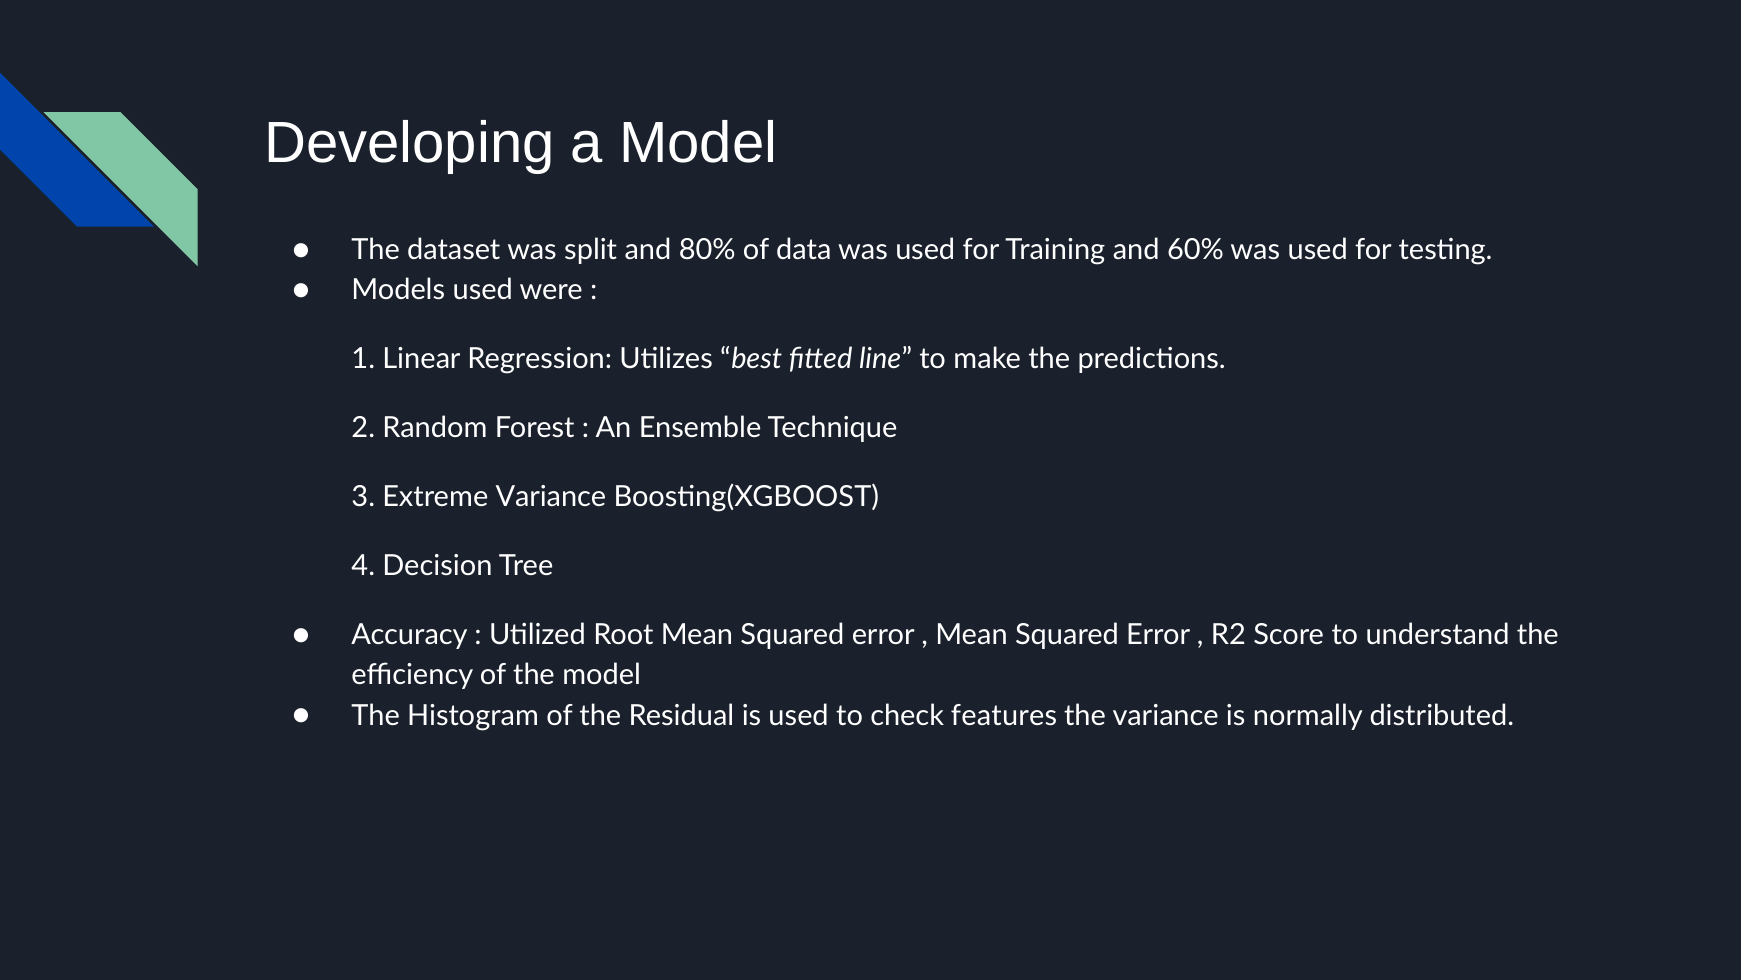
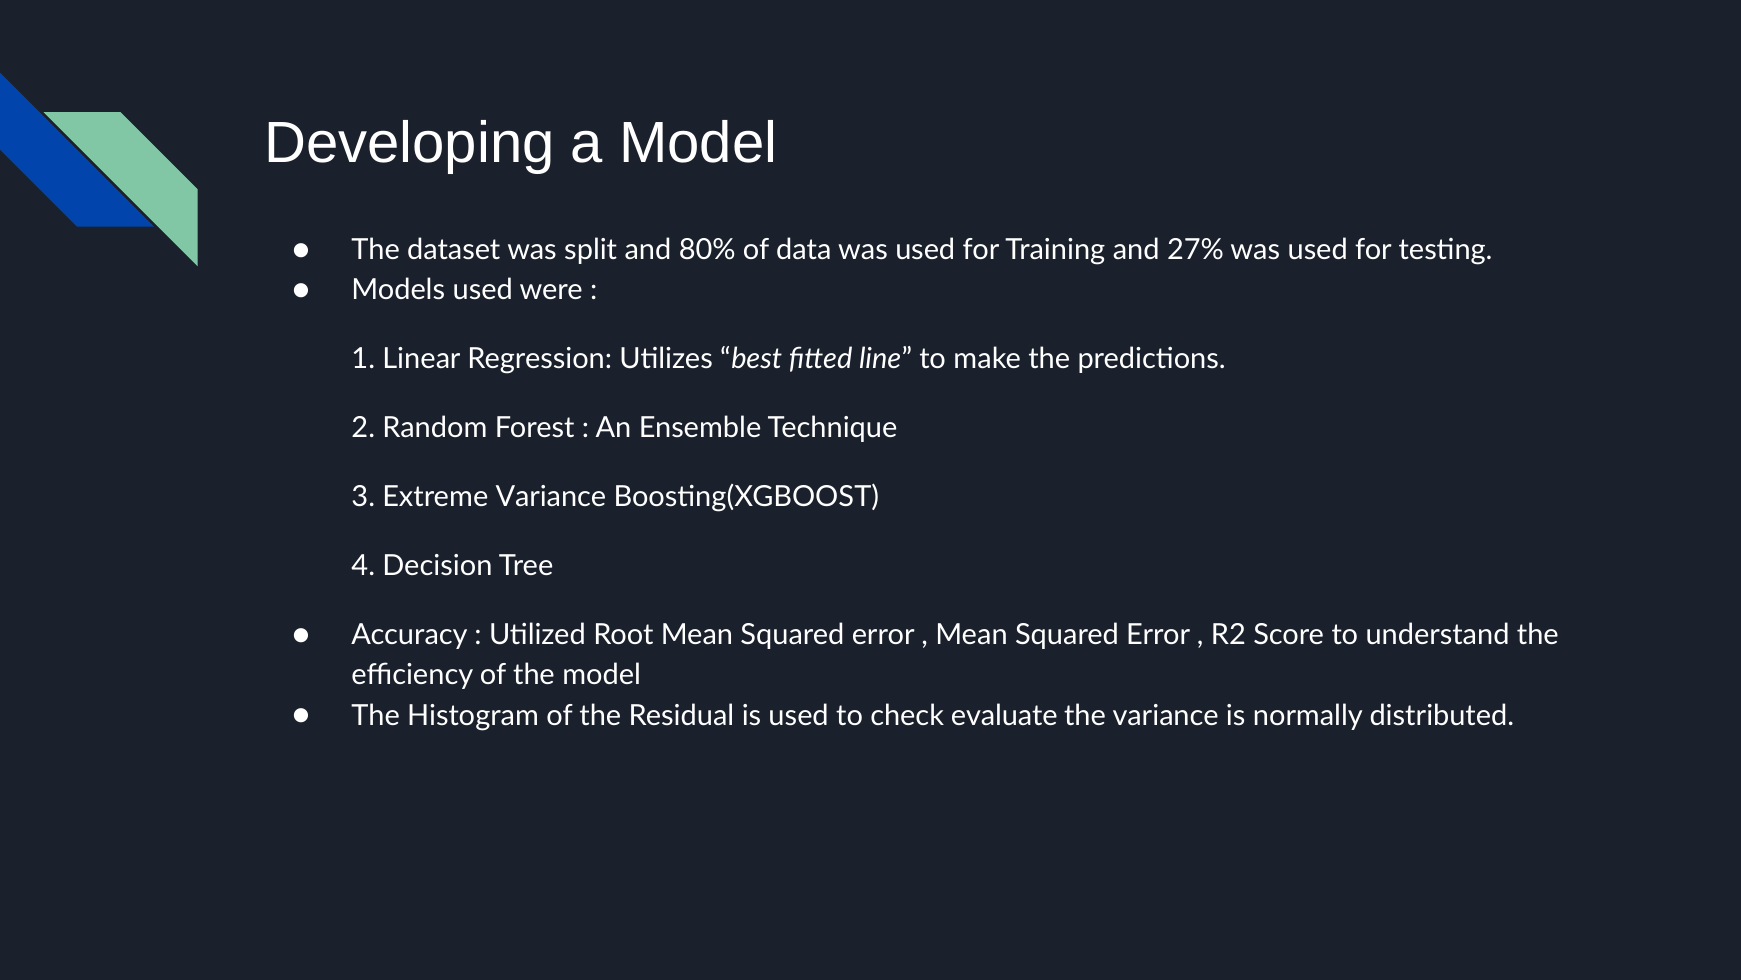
60%: 60% -> 27% (1195, 250)
features: features -> evaluate (1004, 715)
